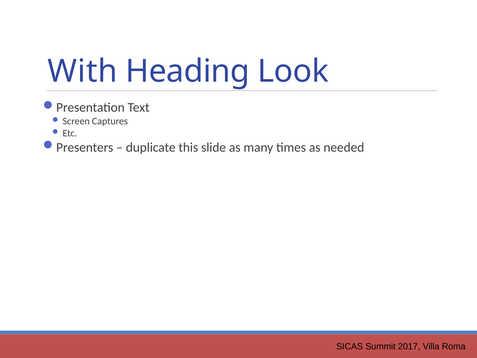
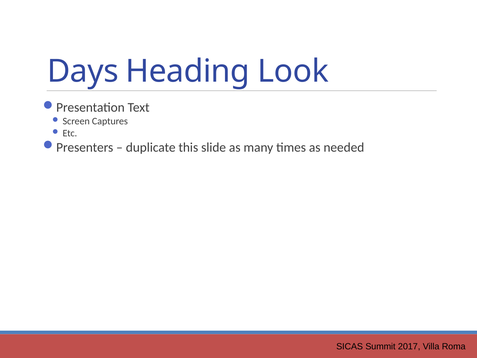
With: With -> Days (83, 71)
